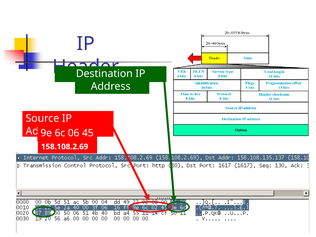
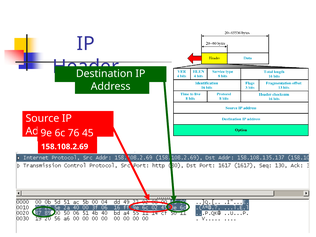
06: 06 -> 76 (74, 133)
